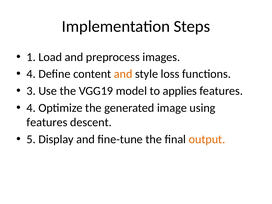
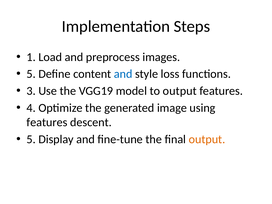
4: 4 -> 5 (31, 74)
and colour: orange -> blue (123, 74)
to applies: applies -> output (180, 91)
